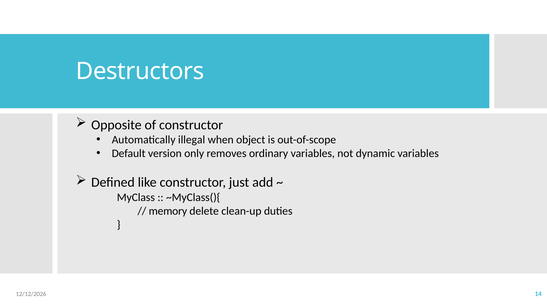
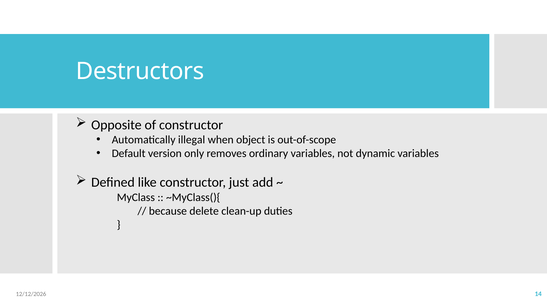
memory: memory -> because (168, 211)
